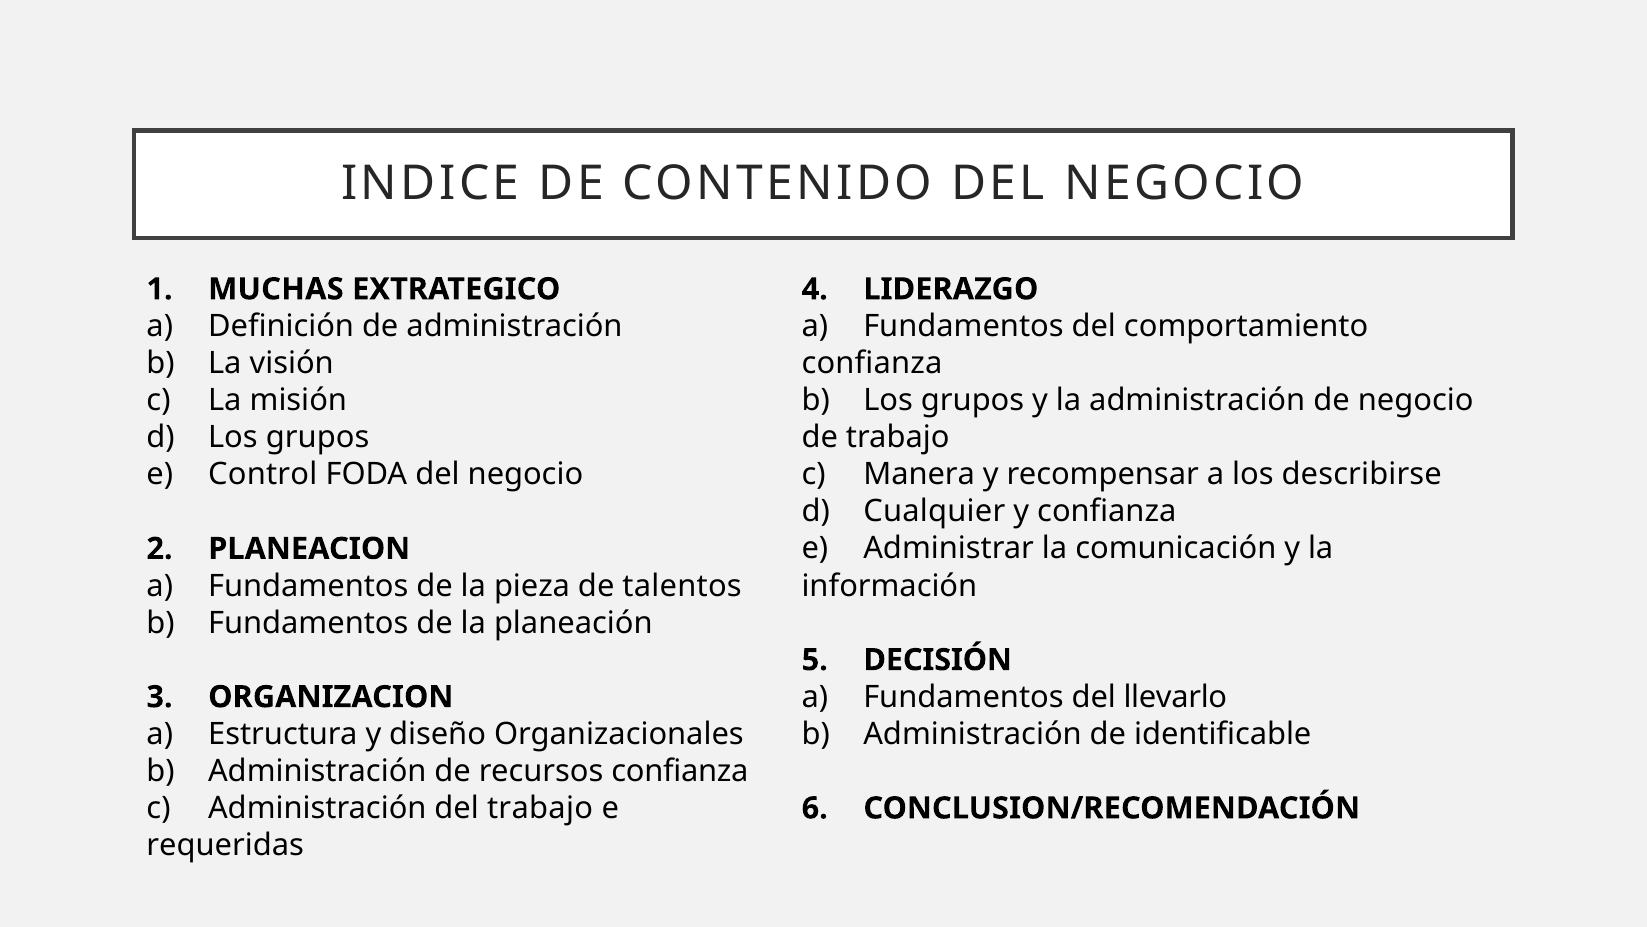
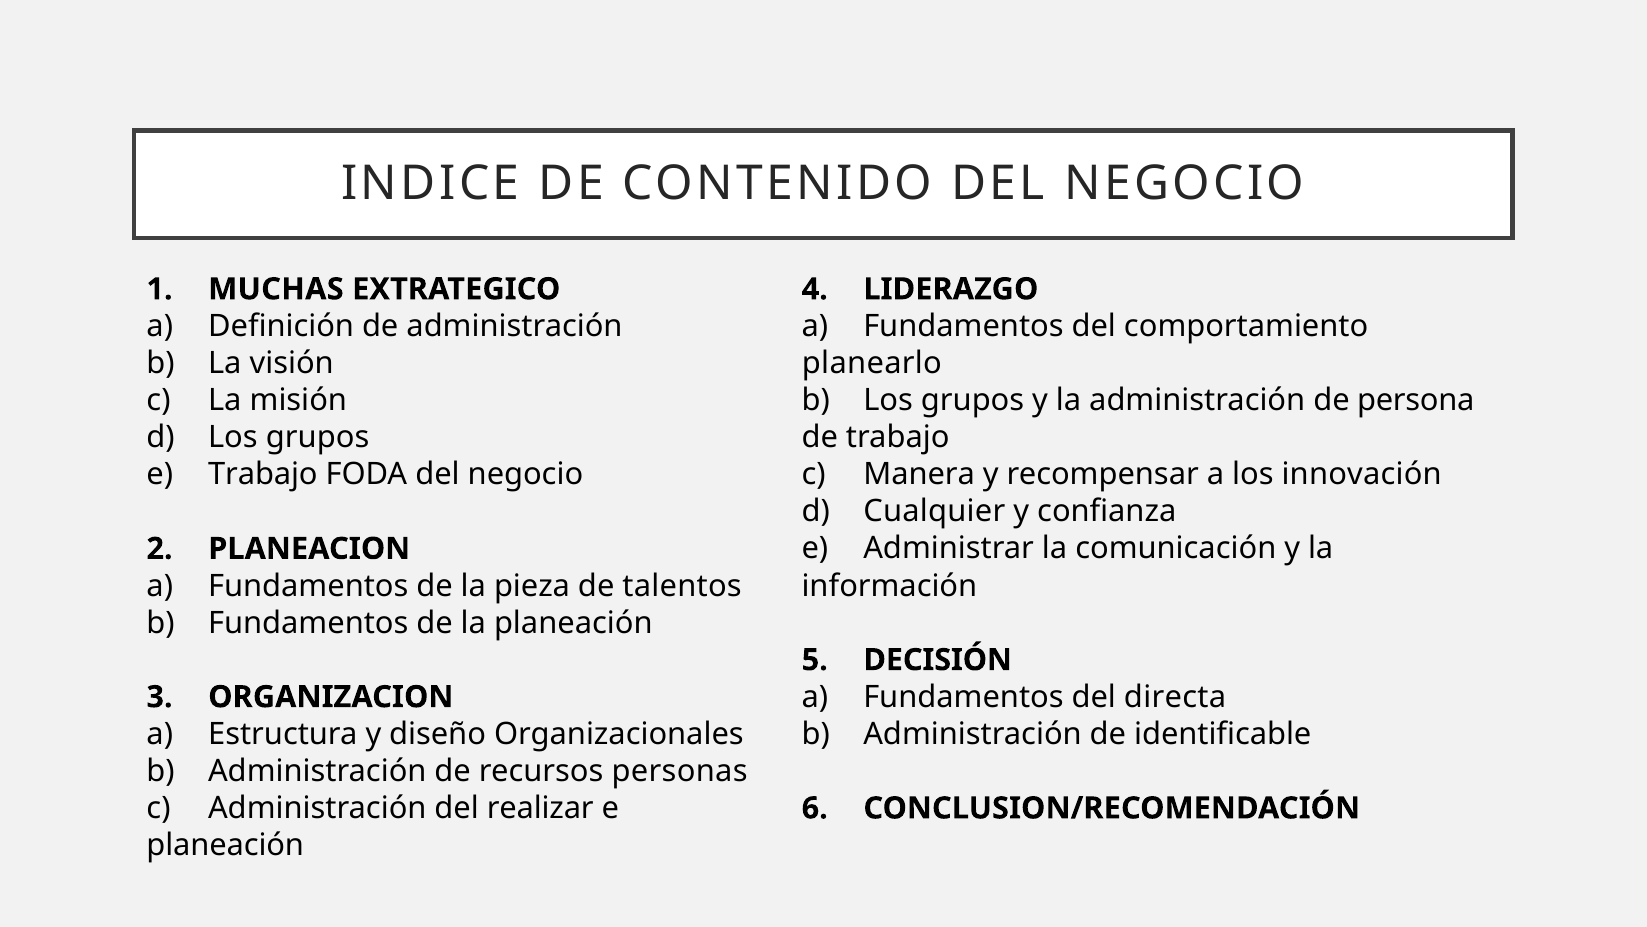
confianza: confianza -> planearlo (872, 363)
de negocio: negocio -> persona (1416, 400)
e Control: Control -> Trabajo (263, 474)
describirse: describirse -> innovación (1362, 474)
llevarlo: llevarlo -> directa (1175, 697)
recursos confianza: confianza -> personas (680, 771)
del trabajo: trabajo -> realizar (540, 808)
requeridas: requeridas -> planeación (225, 845)
